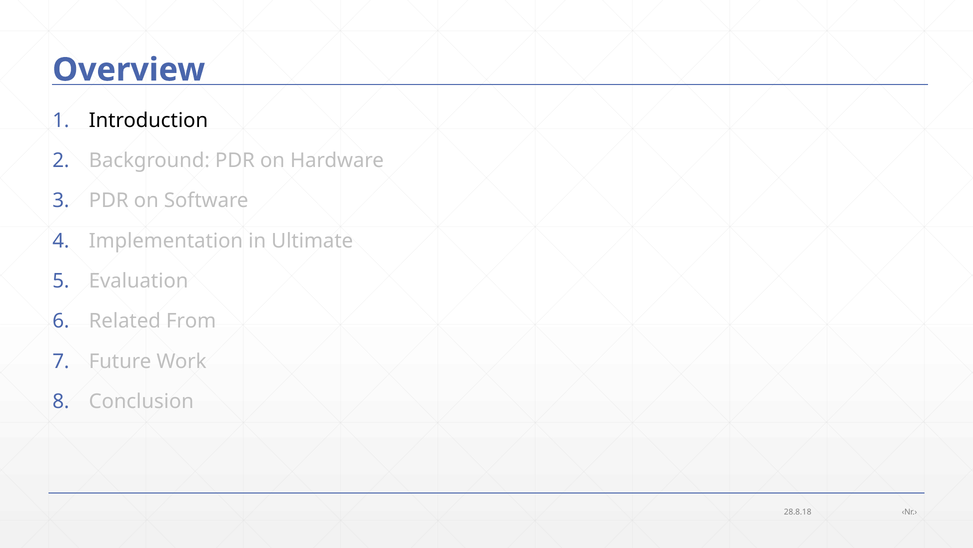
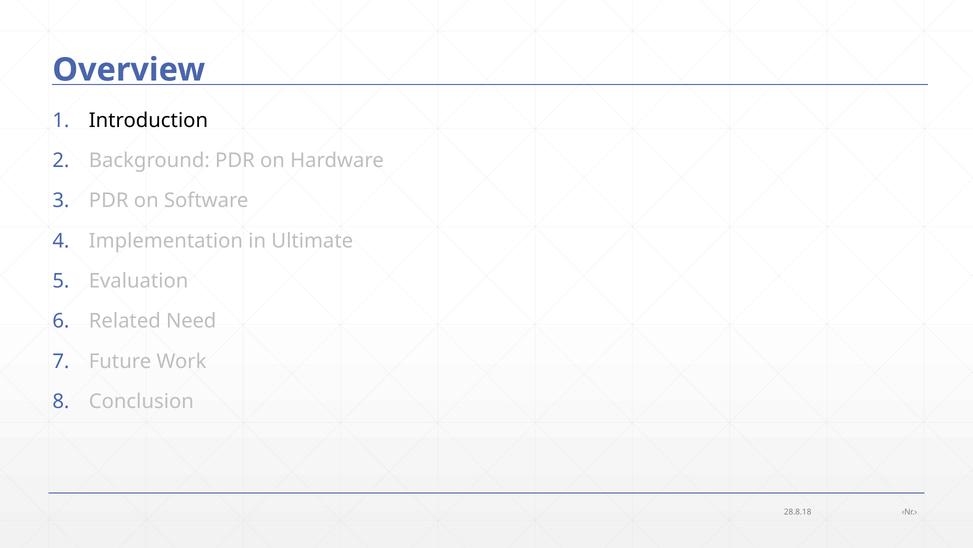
From: From -> Need (191, 321)
